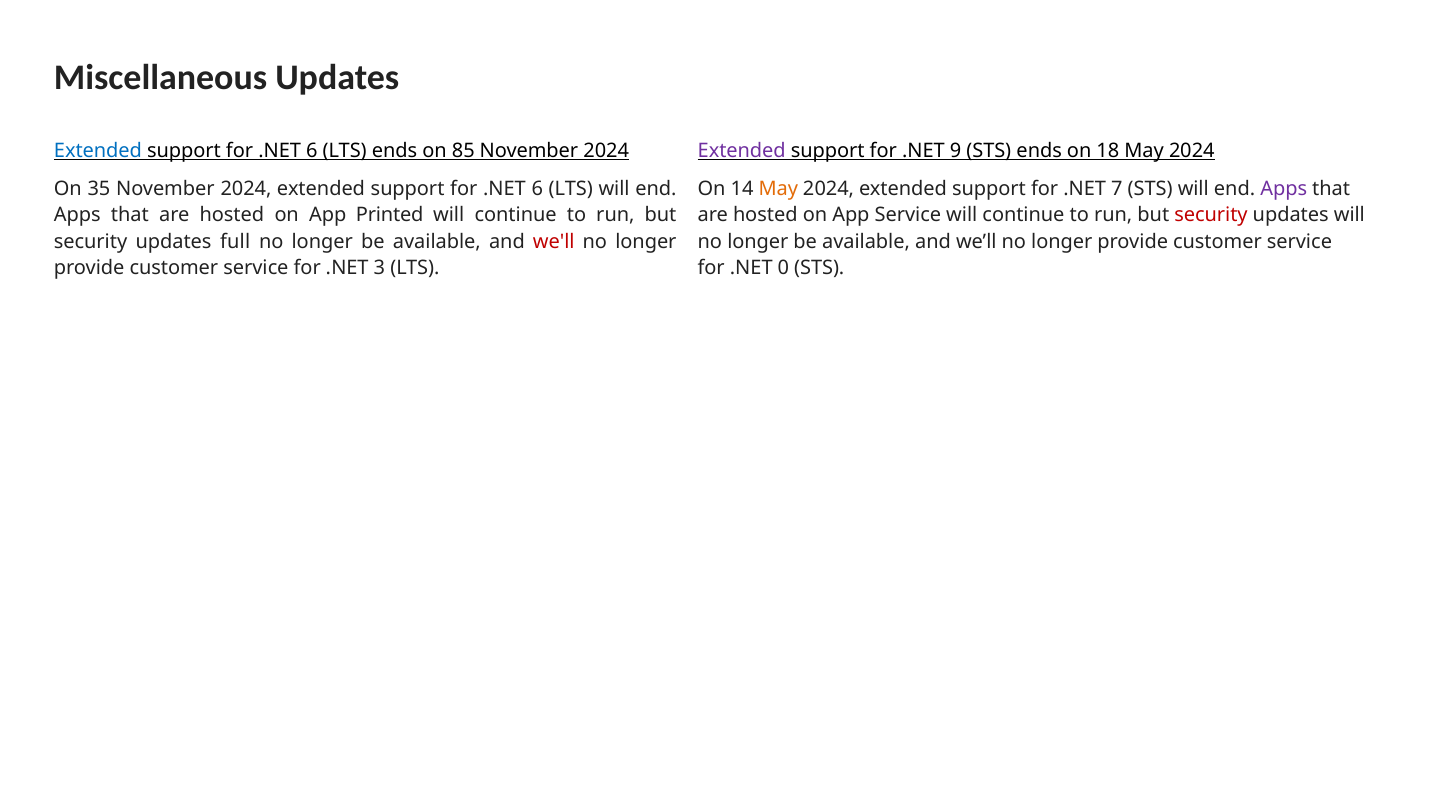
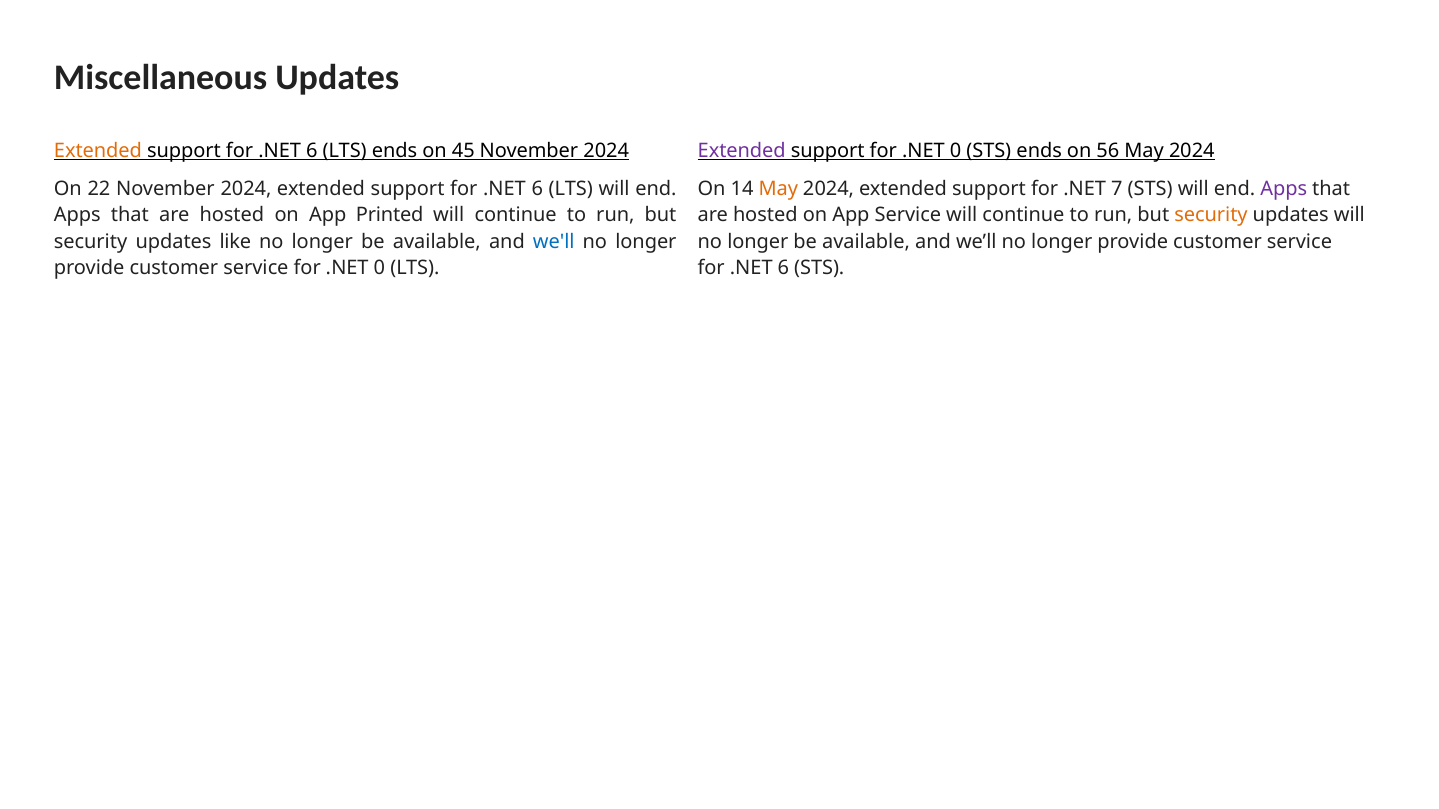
Extended colour: blue -> orange (98, 151)
85: 85 -> 45 (463, 151)
support for .NET 9: 9 -> 0 (956, 151)
18: 18 -> 56 (1108, 151)
35: 35 -> 22 (99, 189)
security colour: red -> orange (1211, 215)
full: full -> like (235, 242)
we'll colour: red -> blue (554, 242)
service for .NET 3: 3 -> 0 (379, 268)
0: 0 -> 6 (783, 268)
